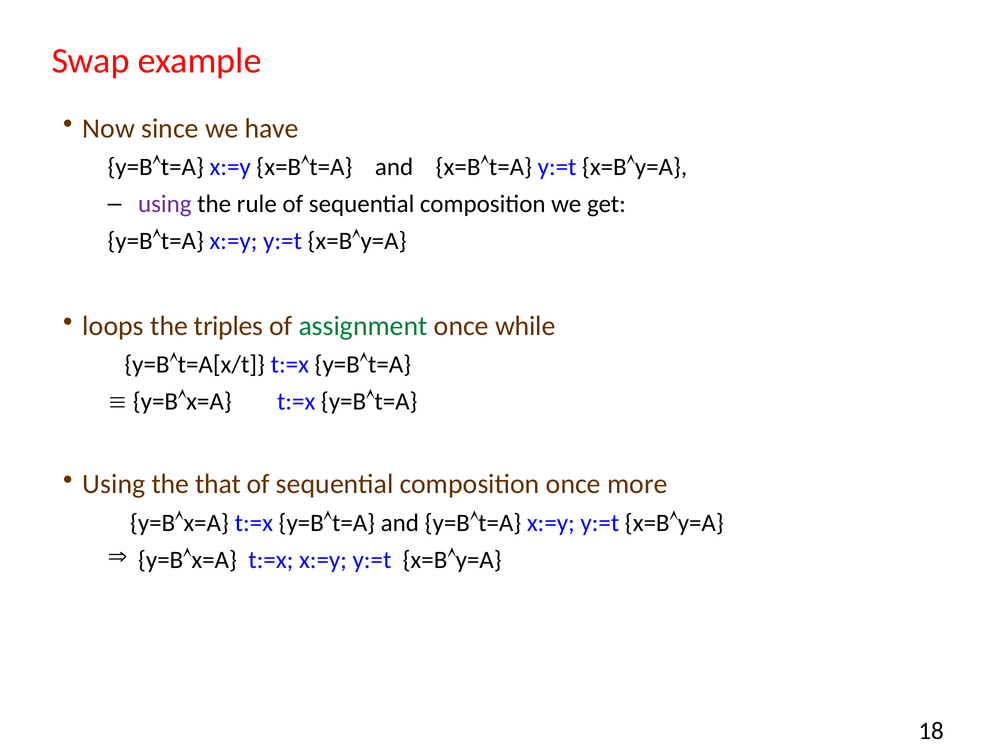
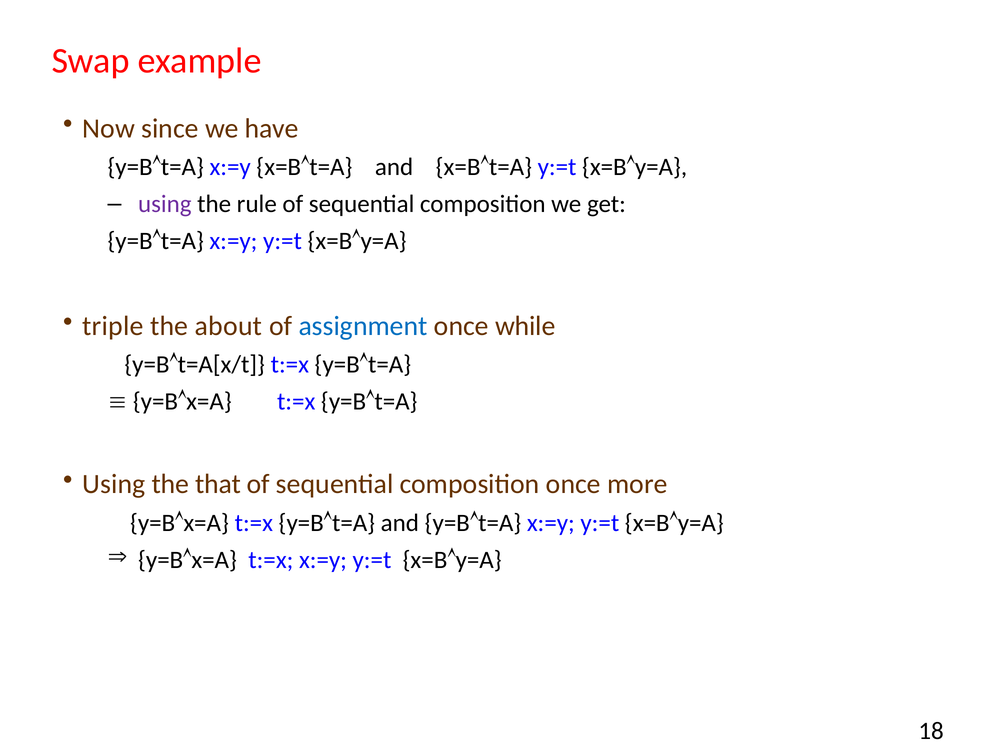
loops: loops -> triple (113, 326)
triples: triples -> about (228, 326)
assignment colour: green -> blue (363, 326)
